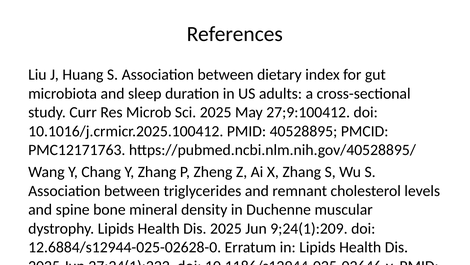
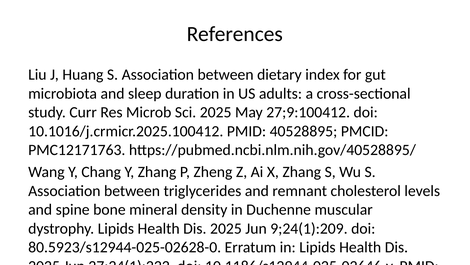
12.6884/s12944-025-02628-0: 12.6884/s12944-025-02628-0 -> 80.5923/s12944-025-02628-0 (125, 247)
